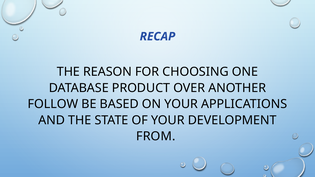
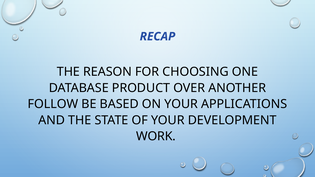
FROM: FROM -> WORK (156, 137)
